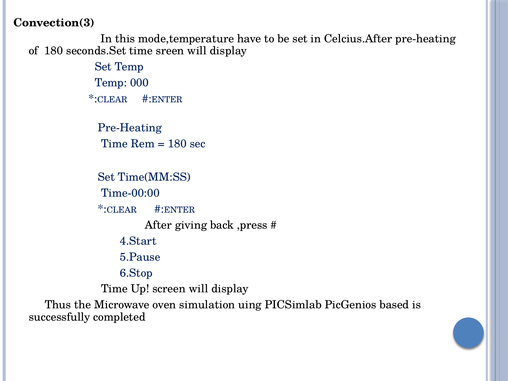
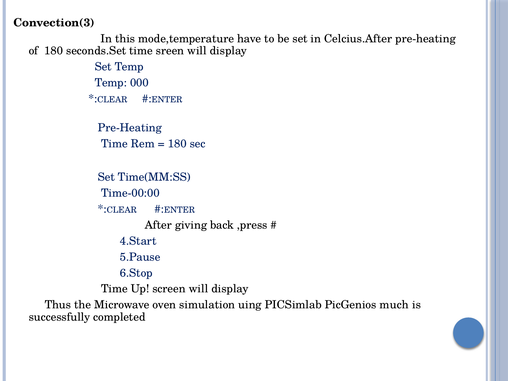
based: based -> much (394, 305)
